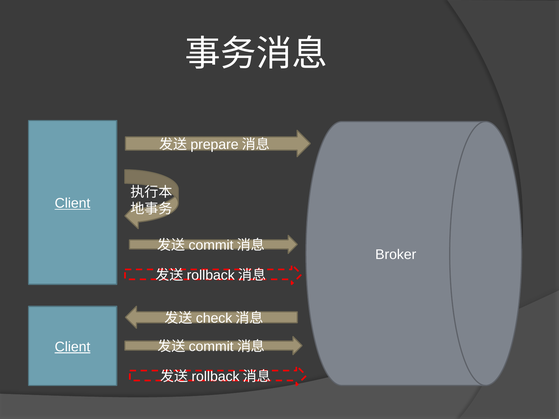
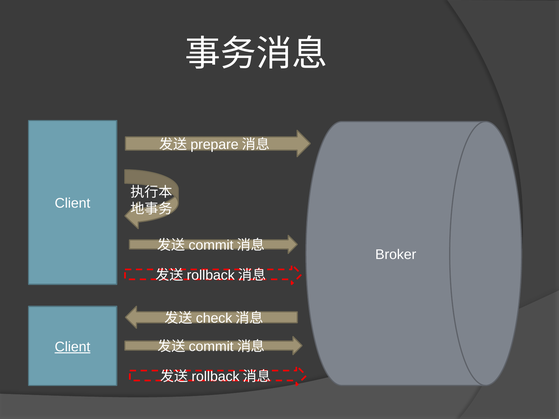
Client underline: present -> none (73, 203)
